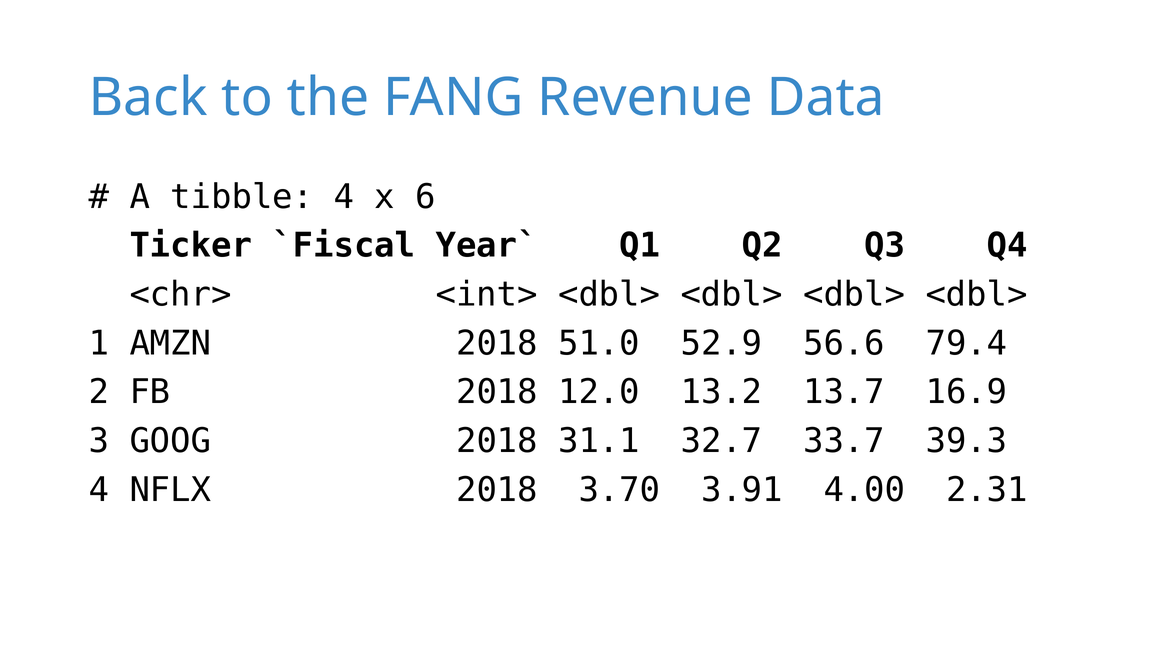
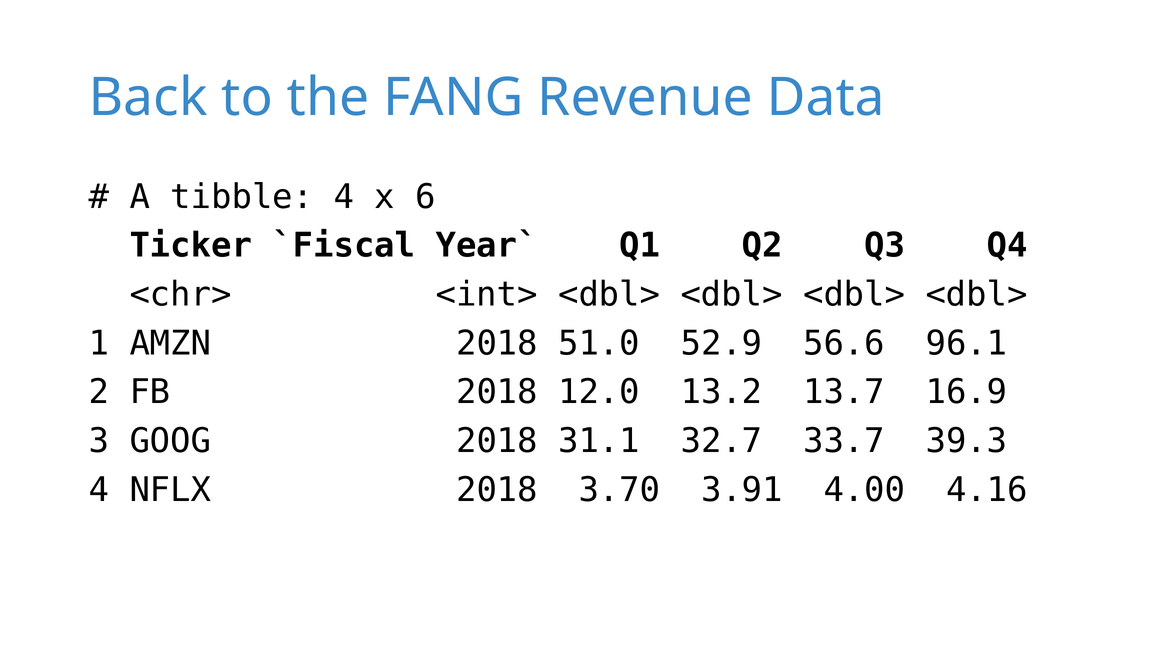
79.4: 79.4 -> 96.1 (966, 344)
2.31: 2.31 -> 4.16 (987, 490)
